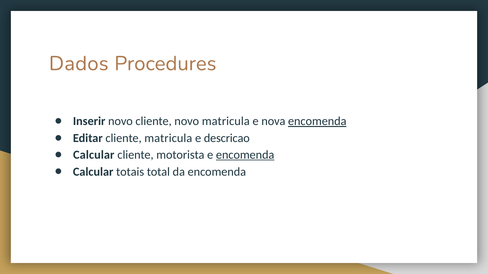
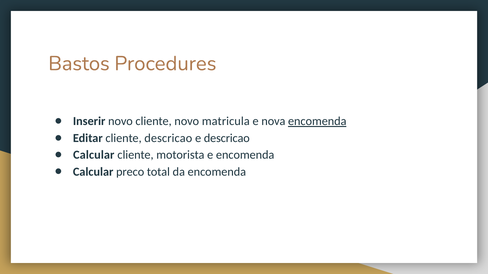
Dados: Dados -> Bastos (79, 64)
cliente matricula: matricula -> descricao (168, 138)
encomenda underline: present -> none (245, 155)
totais: totais -> preco (130, 172)
